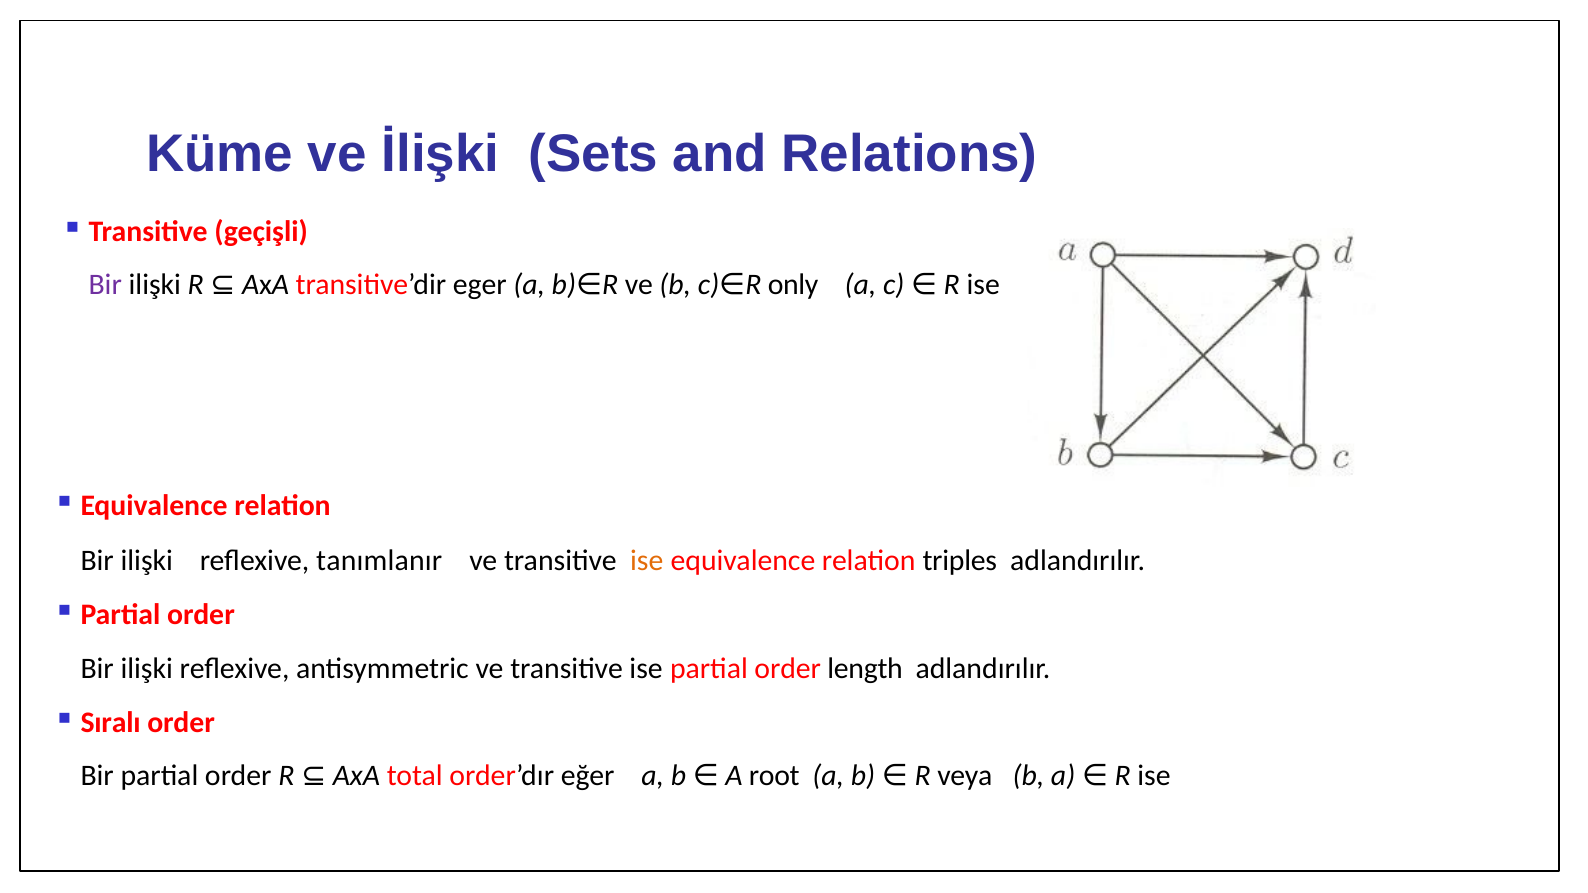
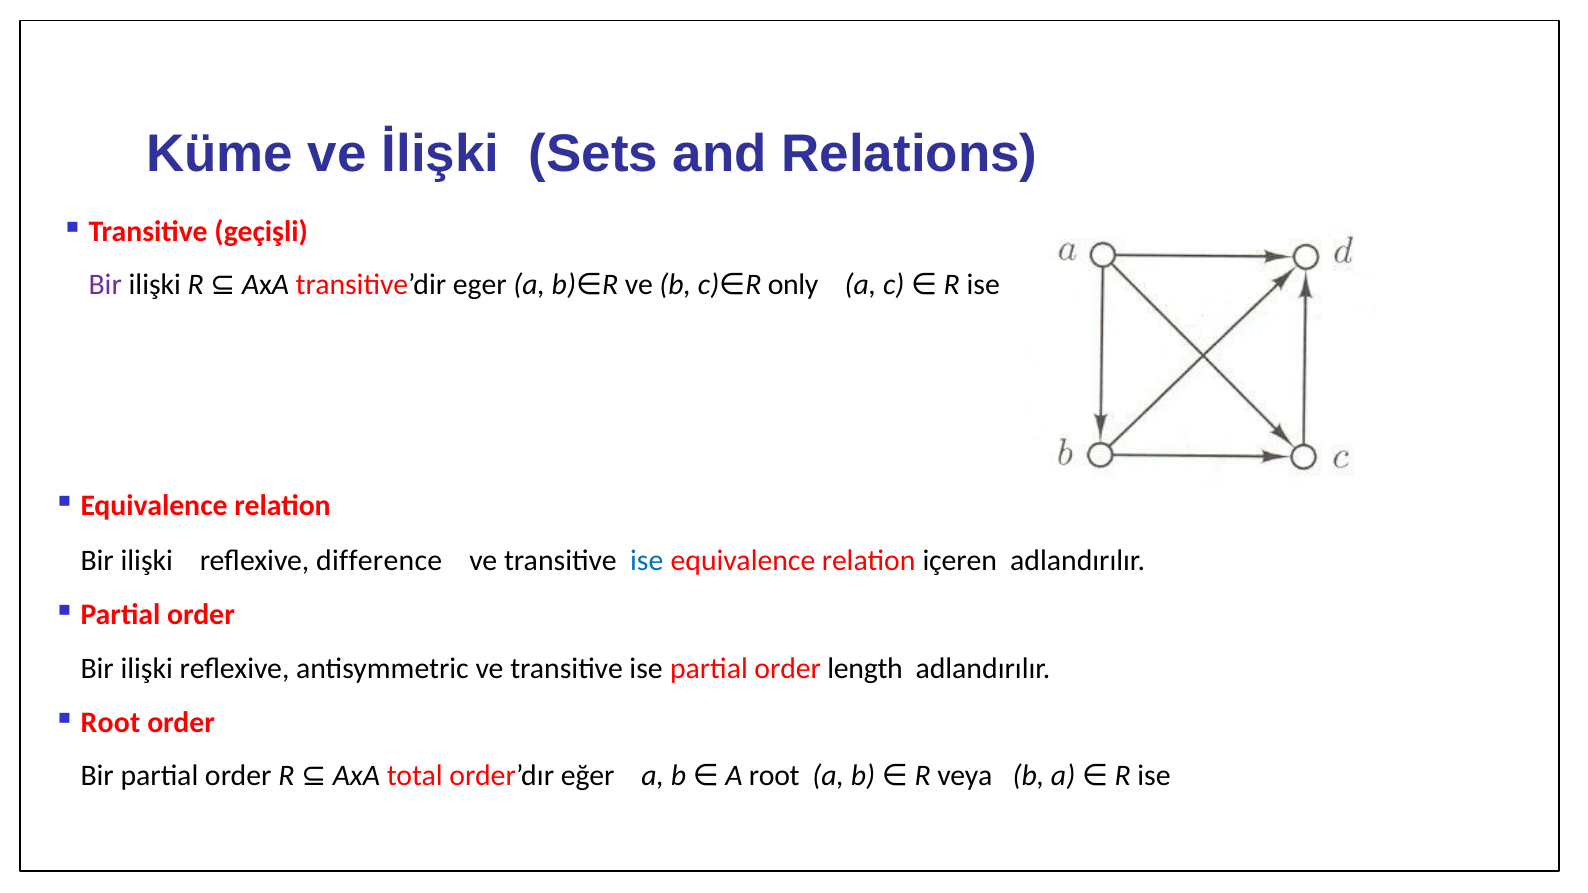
tanımlanır: tanımlanır -> difference (379, 561)
ise colour: orange -> blue (647, 561)
triples: triples -> içeren (960, 561)
Sıralı: Sıralı -> Root (110, 722)
